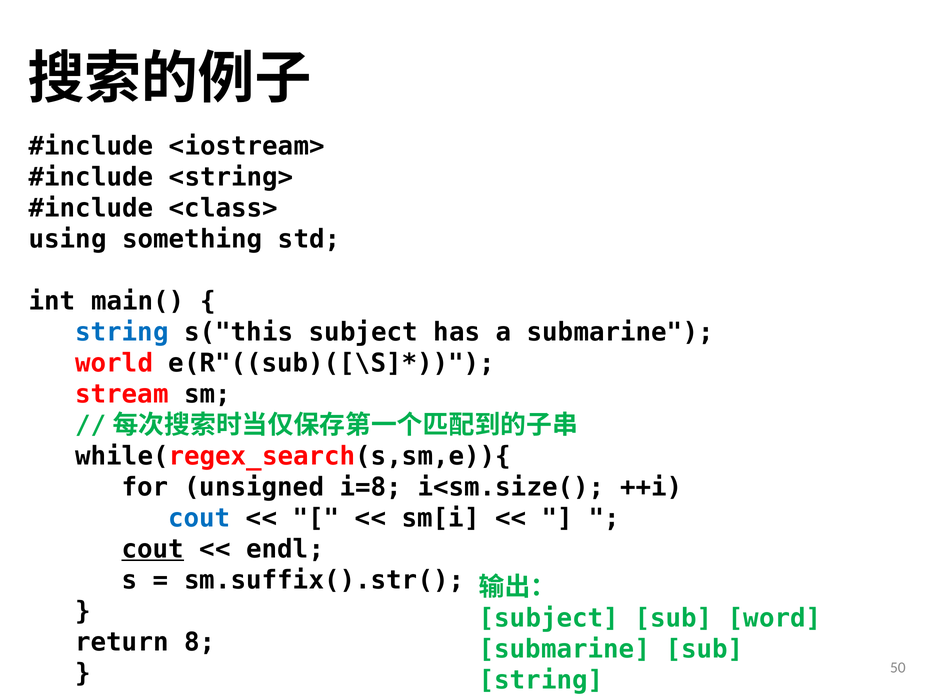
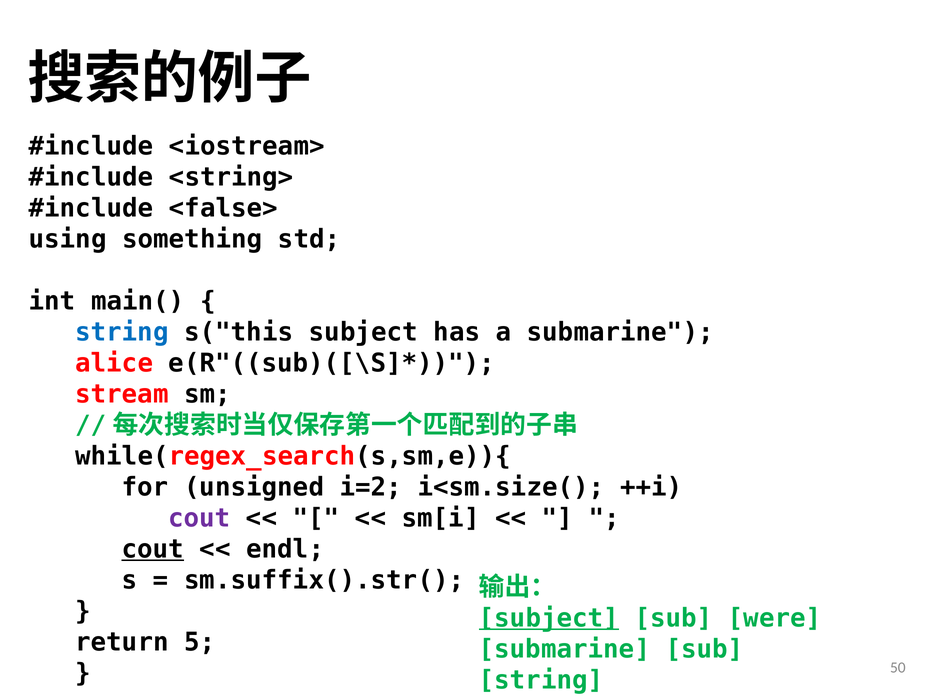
<class>: <class> -> <false> (223, 208)
world: world -> alice (114, 363)
i=8: i=8 -> i=2 (371, 487)
cout colour: blue -> purple (199, 518)
subject underline: none -> present (549, 618)
word: word -> were (775, 618)
8: 8 -> 5 (200, 642)
